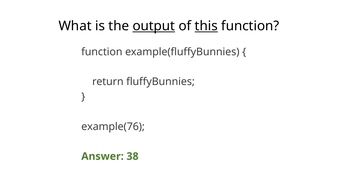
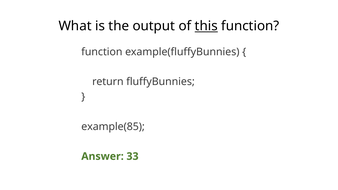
output underline: present -> none (154, 26)
example(76: example(76 -> example(85 (113, 127)
38: 38 -> 33 (133, 156)
